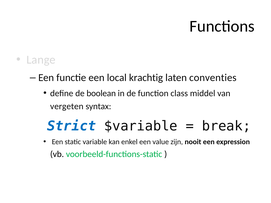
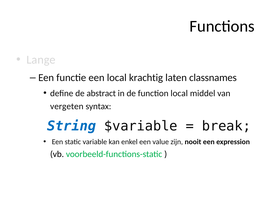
conventies: conventies -> classnames (213, 78)
boolean: boolean -> abstract (101, 93)
function class: class -> local (179, 93)
Strict: Strict -> String (72, 126)
